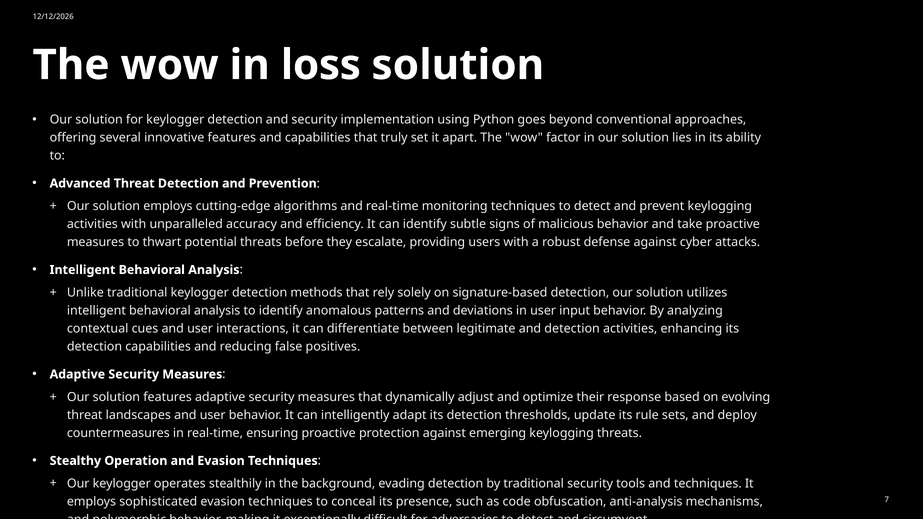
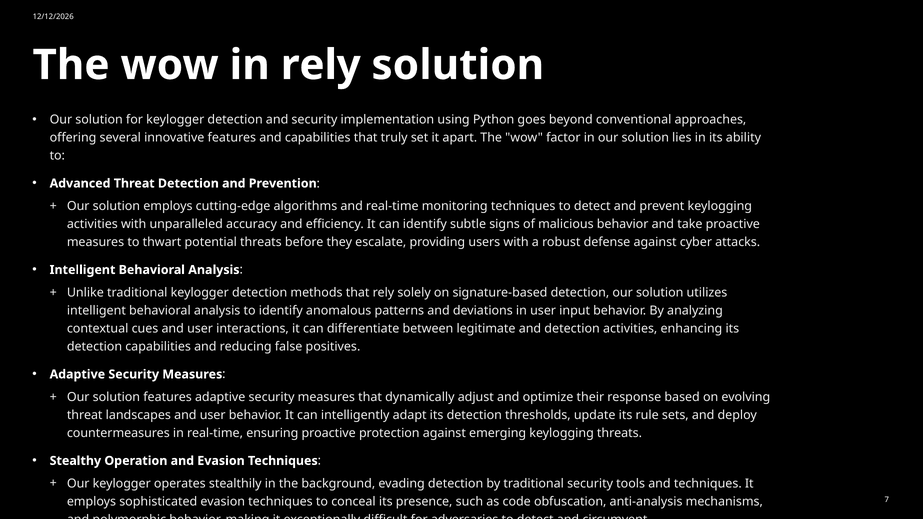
in loss: loss -> rely (321, 65)
